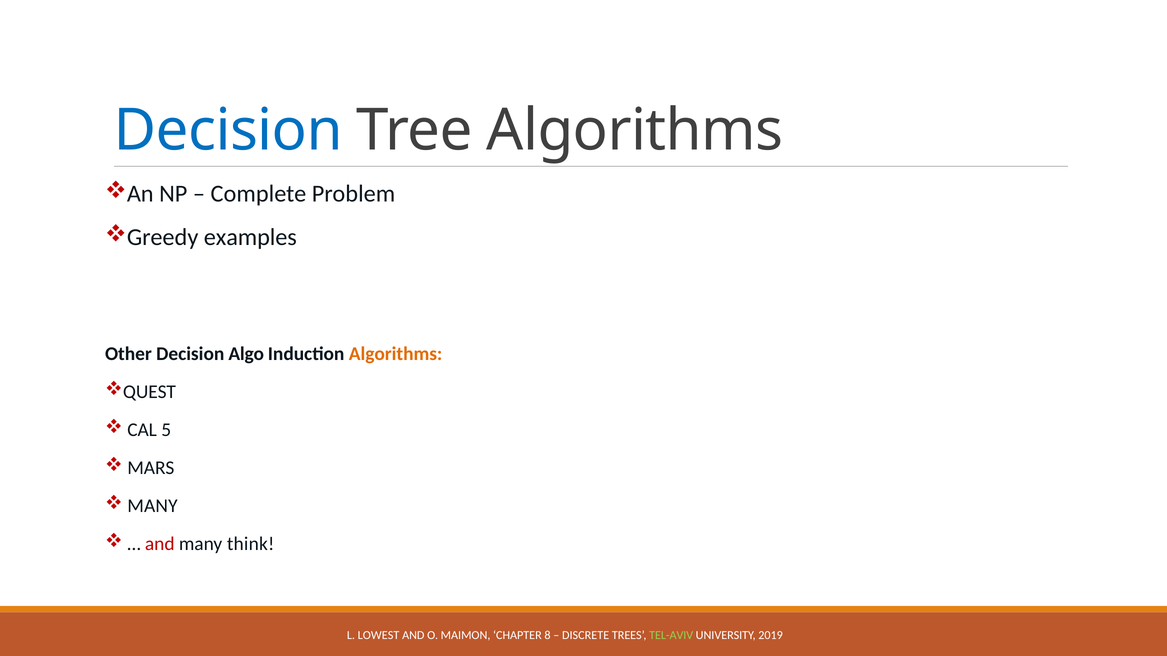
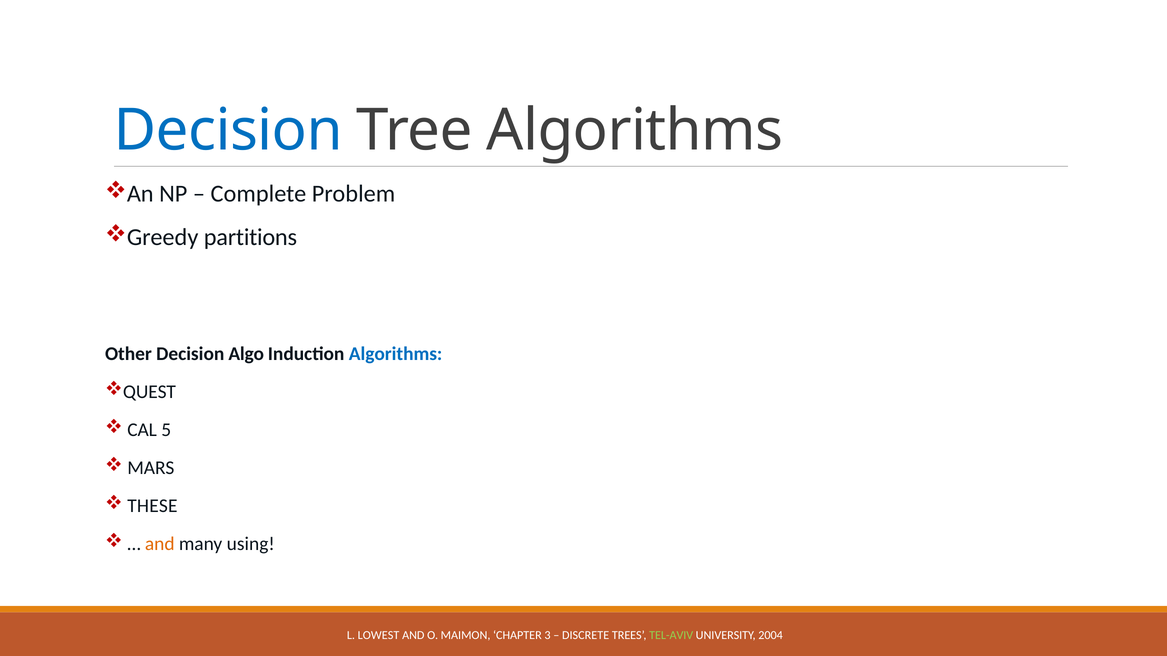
examples: examples -> partitions (250, 237)
Algorithms colour: orange -> blue (396, 354)
MANY: MANY -> THESE (152, 506)
and colour: red -> orange (160, 544)
think: think -> using (251, 544)
8: 8 -> 3 (547, 636)
2019: 2019 -> 2004 (771, 636)
